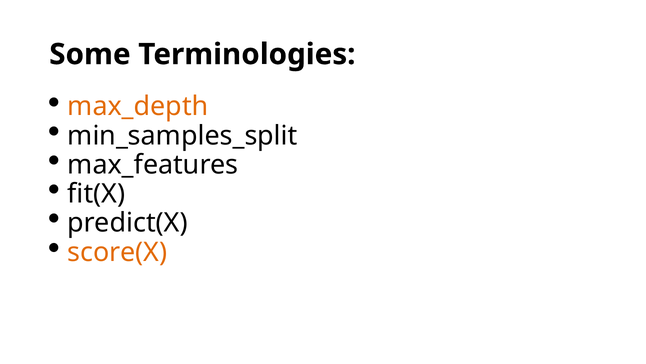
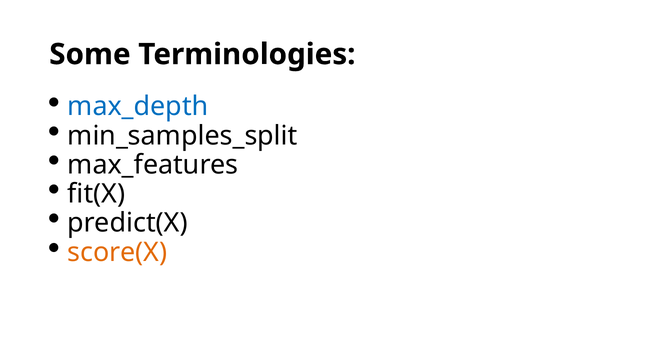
max_depth colour: orange -> blue (138, 106)
